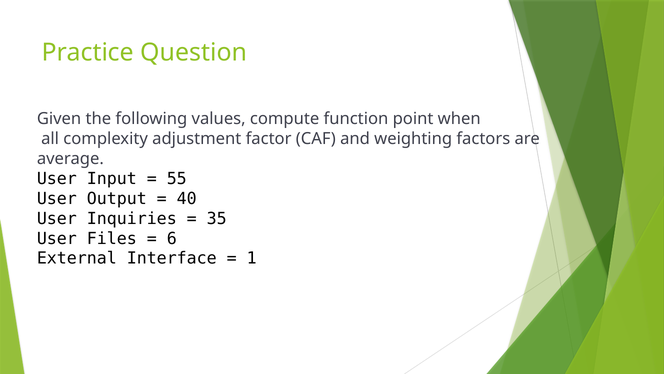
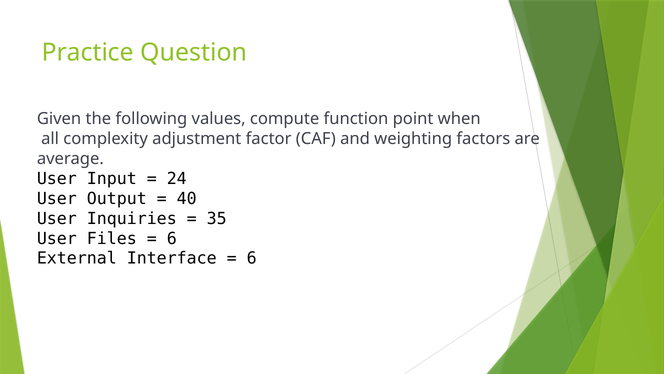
55: 55 -> 24 (177, 178)
1: 1 -> 6 (252, 258)
